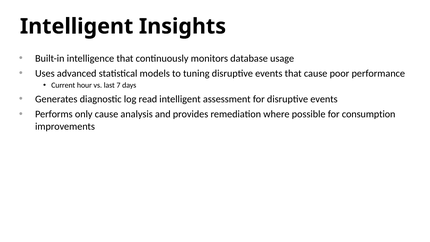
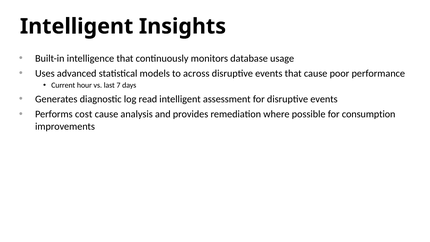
tuning: tuning -> across (196, 73)
only: only -> cost (84, 114)
